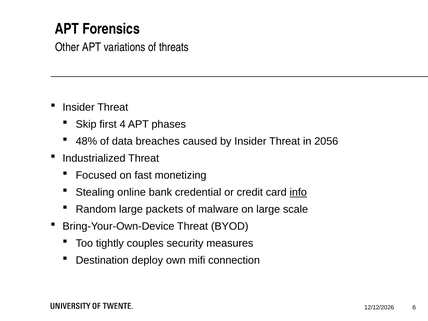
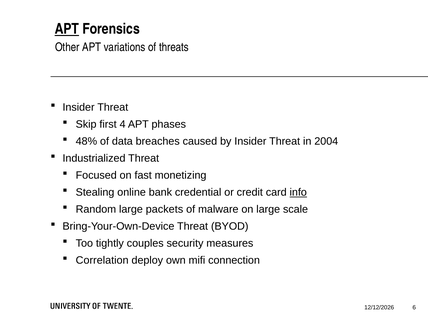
APT underline: none -> present (67, 29)
2056: 2056 -> 2004 (326, 141)
Destination: Destination -> Correlation (102, 260)
